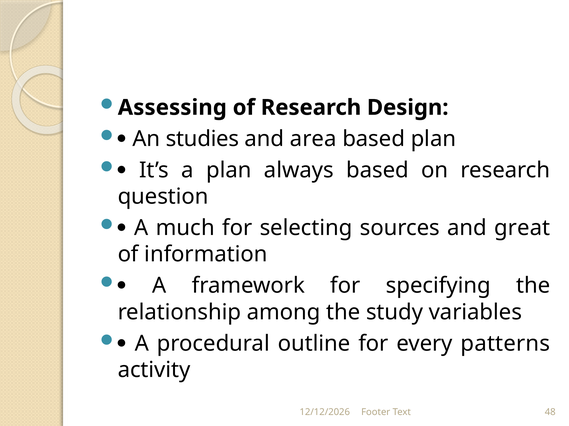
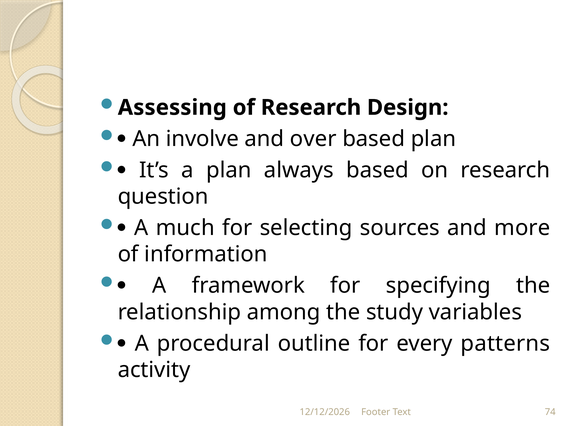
studies: studies -> involve (202, 139)
area: area -> over (313, 139)
great: great -> more (522, 228)
48: 48 -> 74 (550, 413)
